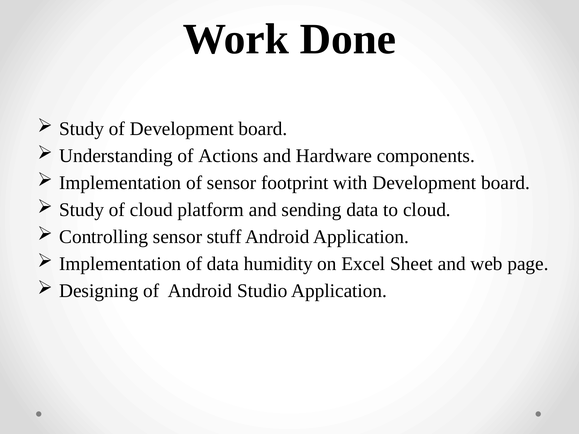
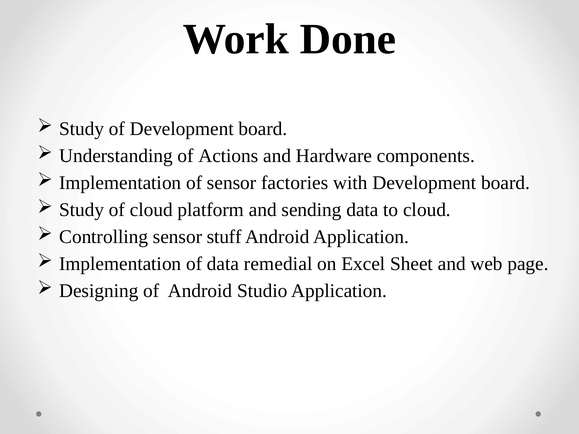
footprint: footprint -> factories (295, 183)
humidity: humidity -> remedial (278, 264)
